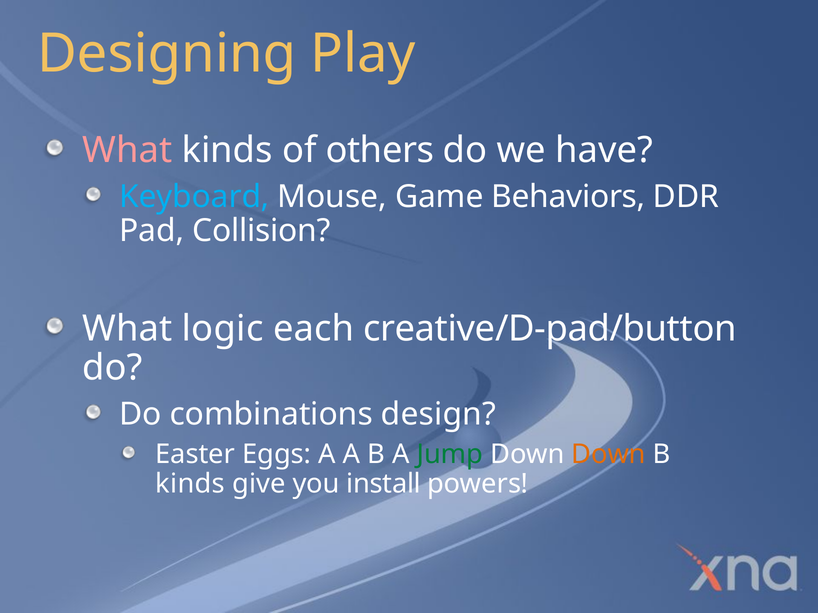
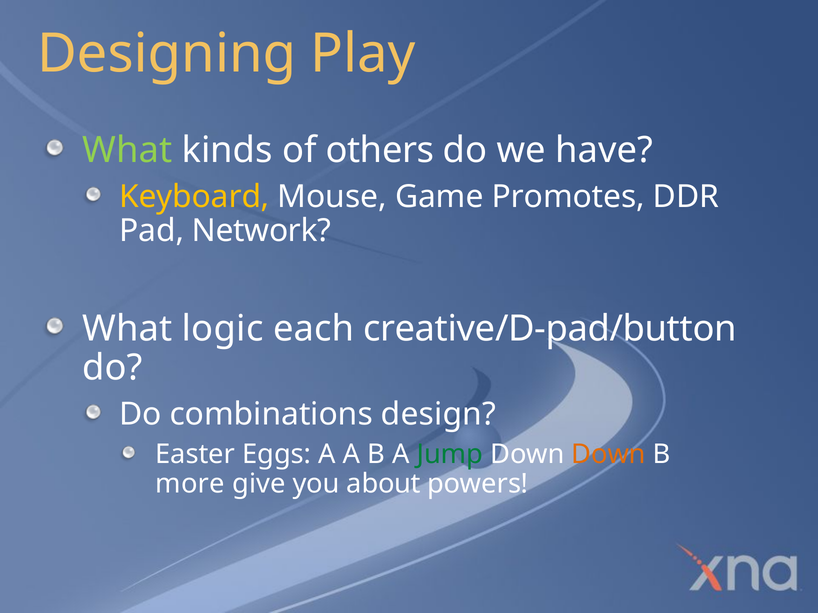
What colour: pink -> light green (127, 150)
Keyboard colour: light blue -> yellow (194, 197)
Behaviors: Behaviors -> Promotes (568, 197)
Collision: Collision -> Network (261, 231)
kinds: kinds -> more (190, 484)
install: install -> about (384, 484)
